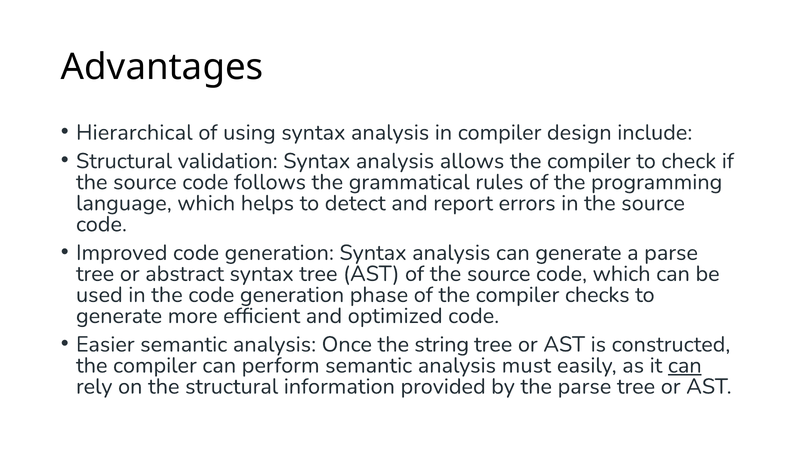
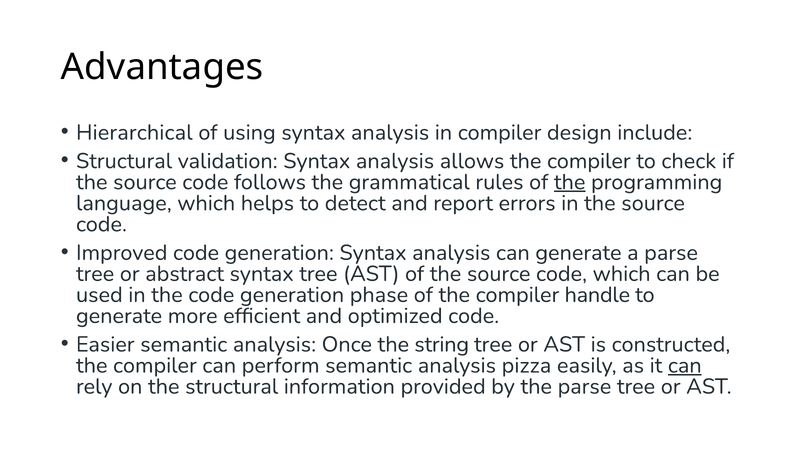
the underline: none -> present (570, 182)
checks: checks -> handle (597, 295)
must: must -> pizza (526, 365)
